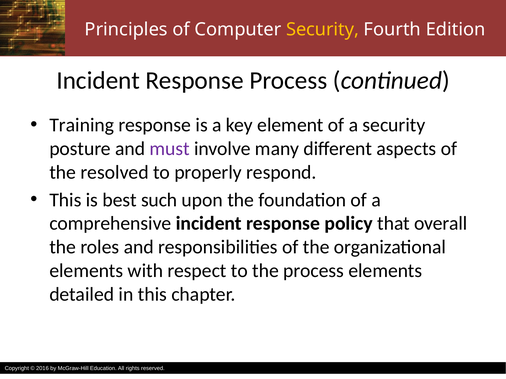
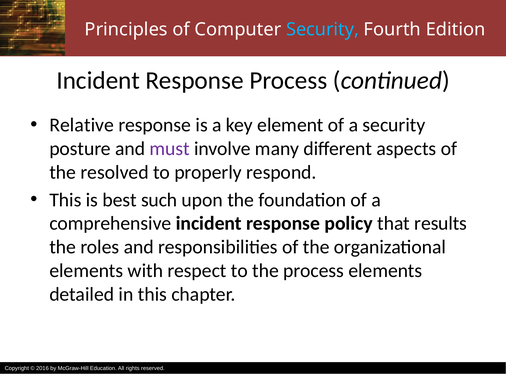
Security colour: yellow -> light blue (323, 30)
Training: Training -> Relative (82, 125)
overall: overall -> results (441, 224)
